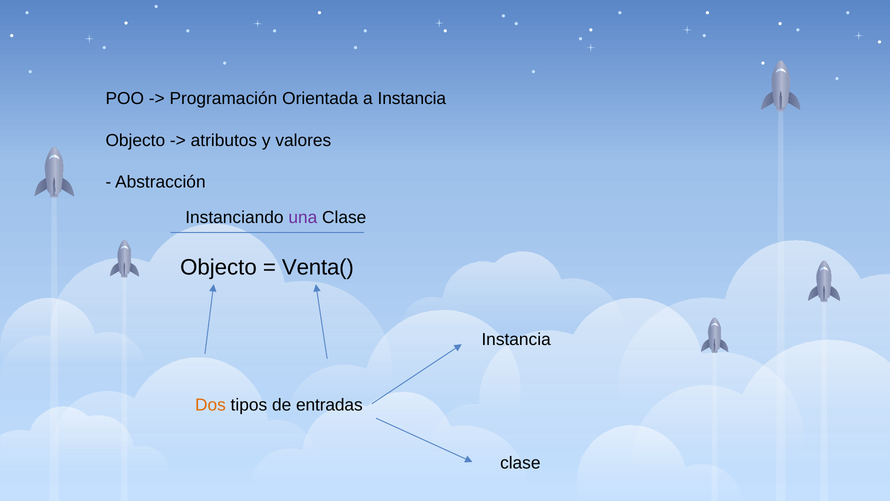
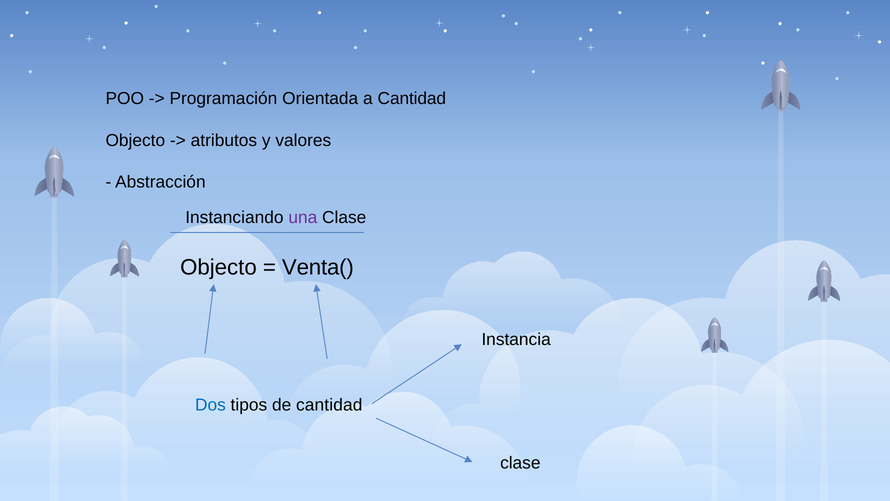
a Instancia: Instancia -> Cantidad (412, 99)
Dos colour: orange -> blue (210, 405)
de entradas: entradas -> cantidad (329, 405)
